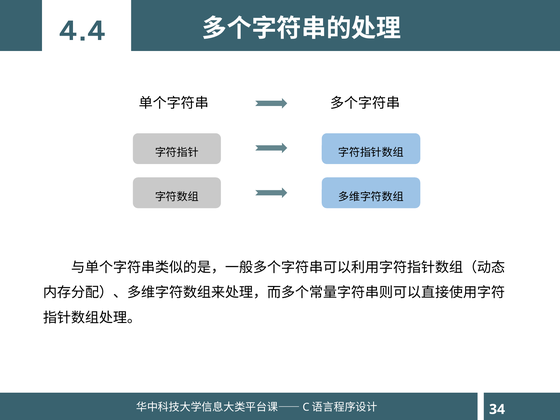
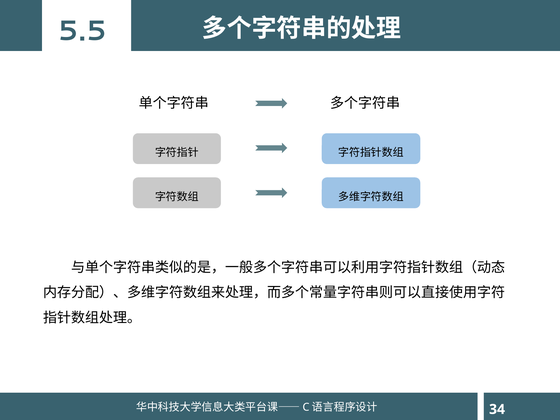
4.4: 4.4 -> 5.5 (82, 31)
